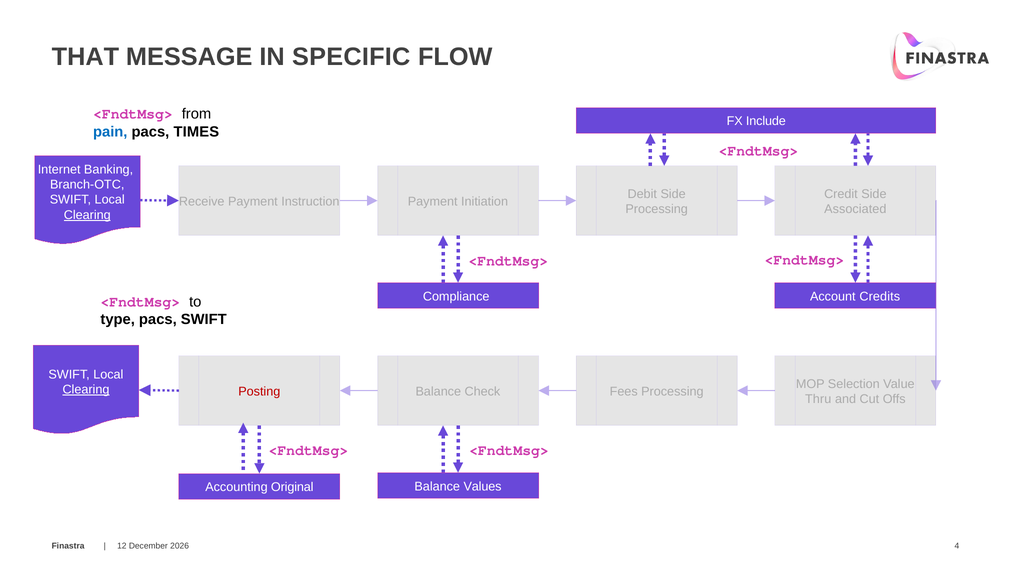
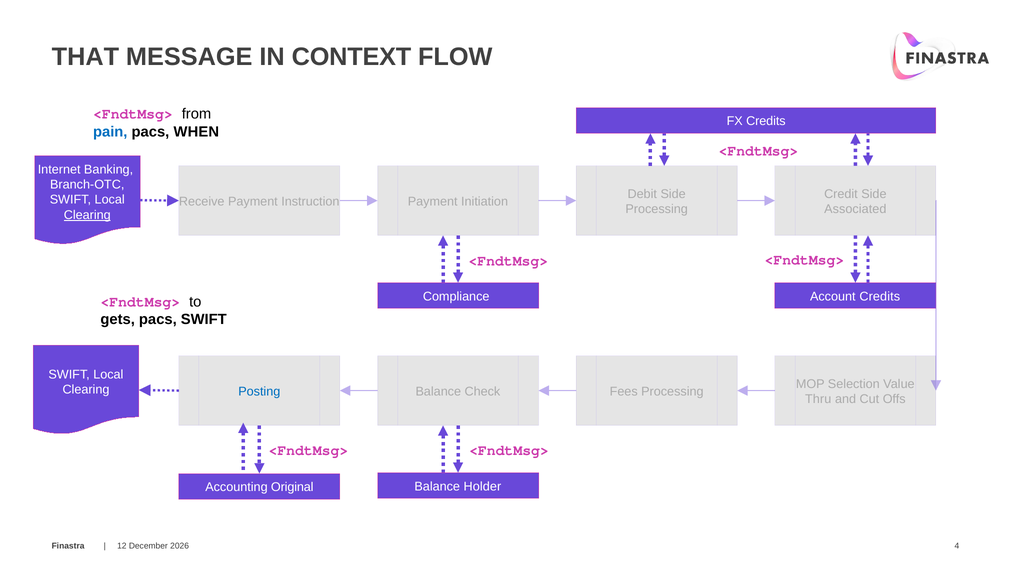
SPECIFIC: SPECIFIC -> CONTEXT (351, 57)
FX Include: Include -> Credits (766, 121)
TIMES: TIMES -> WHEN (196, 132)
type: type -> gets (118, 319)
Clearing underline: present -> none (86, 389)
Posting colour: red -> blue (259, 391)
Values: Values -> Holder (482, 486)
